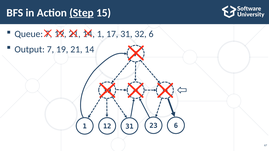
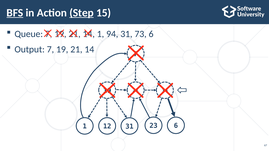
BFS underline: none -> present (15, 13)
17: 17 -> 94 (112, 34)
32: 32 -> 73 (141, 34)
